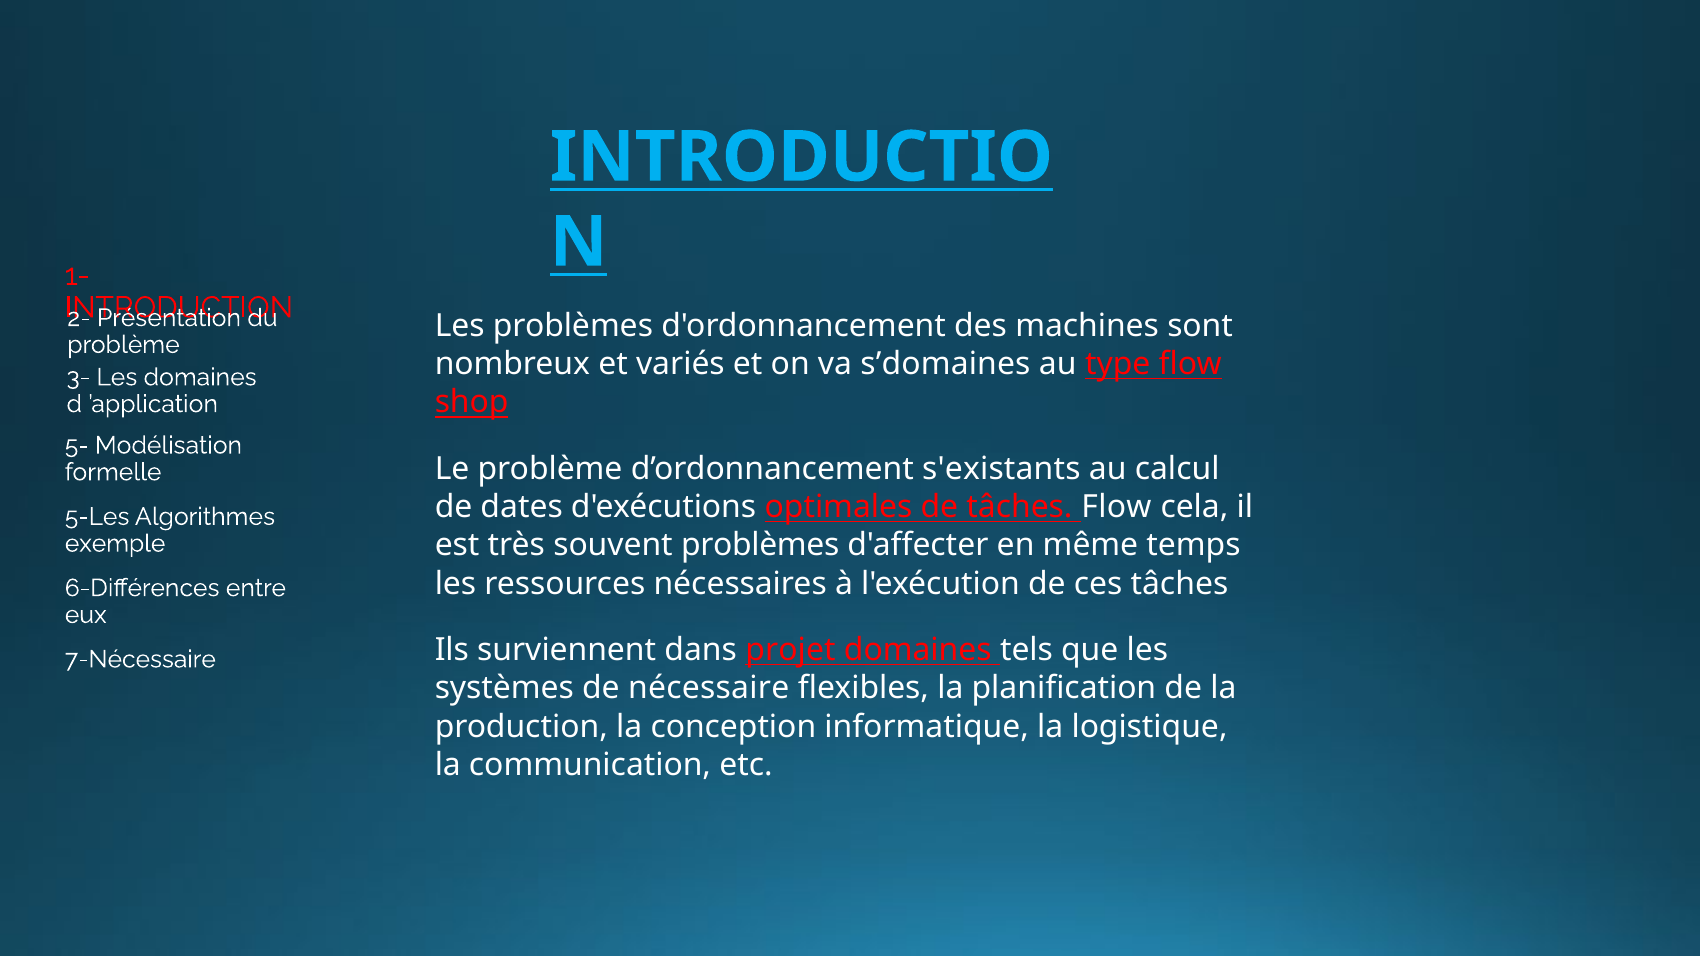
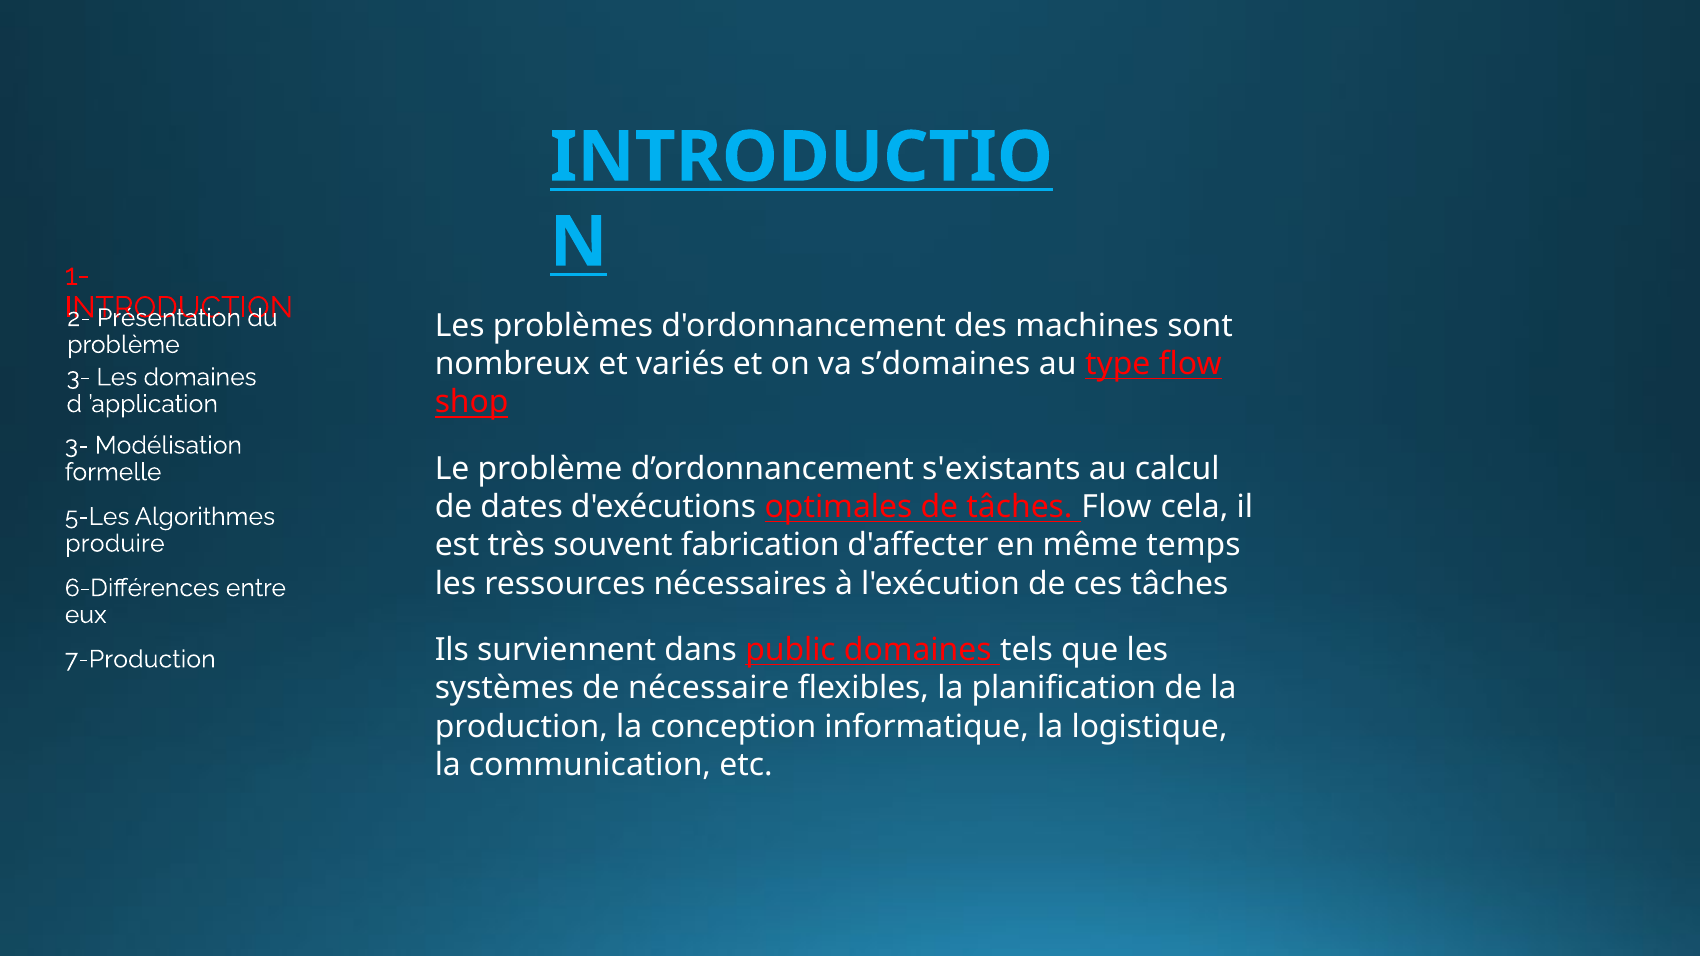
5-: 5- -> 3- (77, 445)
exemple: exemple -> produire (115, 544)
souvent problèmes: problèmes -> fabrication (760, 546)
projet: projet -> public (791, 650)
7-Nécessaire: 7-Nécessaire -> 7-Production (140, 659)
